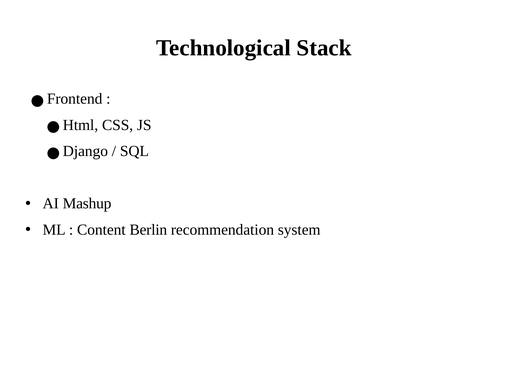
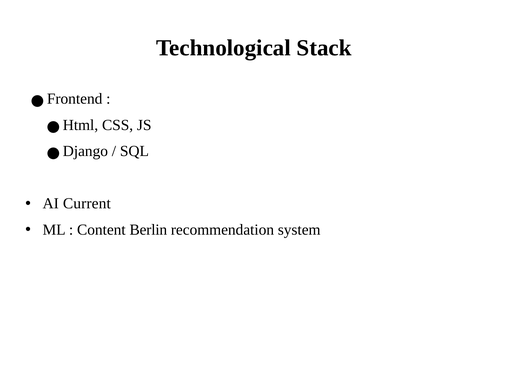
Mashup: Mashup -> Current (87, 204)
